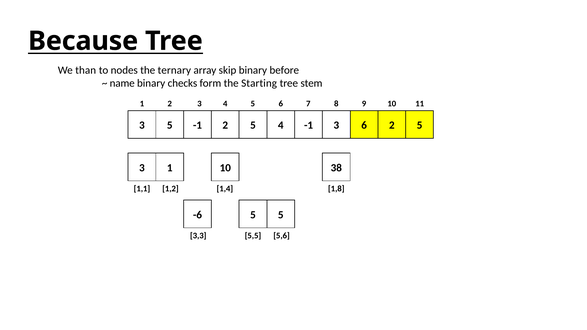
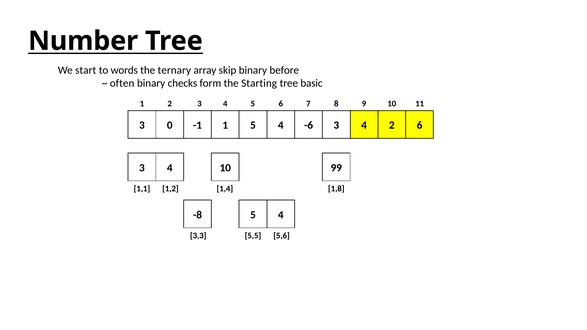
Because: Because -> Number (83, 41)
than: than -> start (86, 70)
nodes: nodes -> words (124, 70)
name: name -> often (122, 83)
stem: stem -> basic (311, 83)
3 5: 5 -> 0 (170, 125)
-1 2: 2 -> 1 (225, 125)
4 -1: -1 -> -6 (309, 125)
6: 6 -> 4 (364, 125)
5: 5 -> 6 (420, 125)
1: 1 -> 4 (170, 168)
38: 38 -> 99 (336, 168)
-6: -6 -> -8 (198, 215)
5: 5 -> 4 (281, 215)
